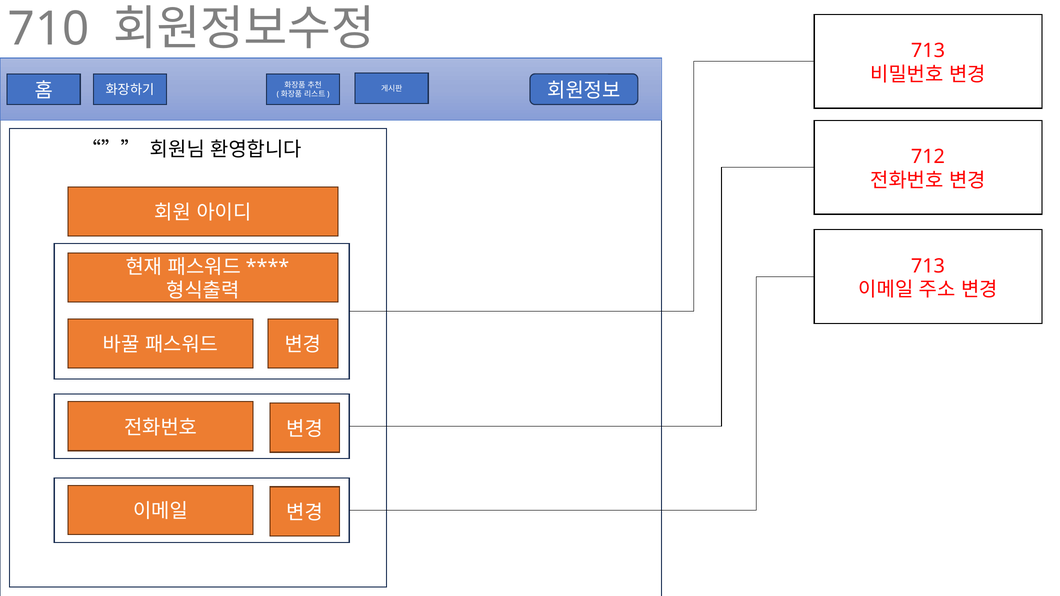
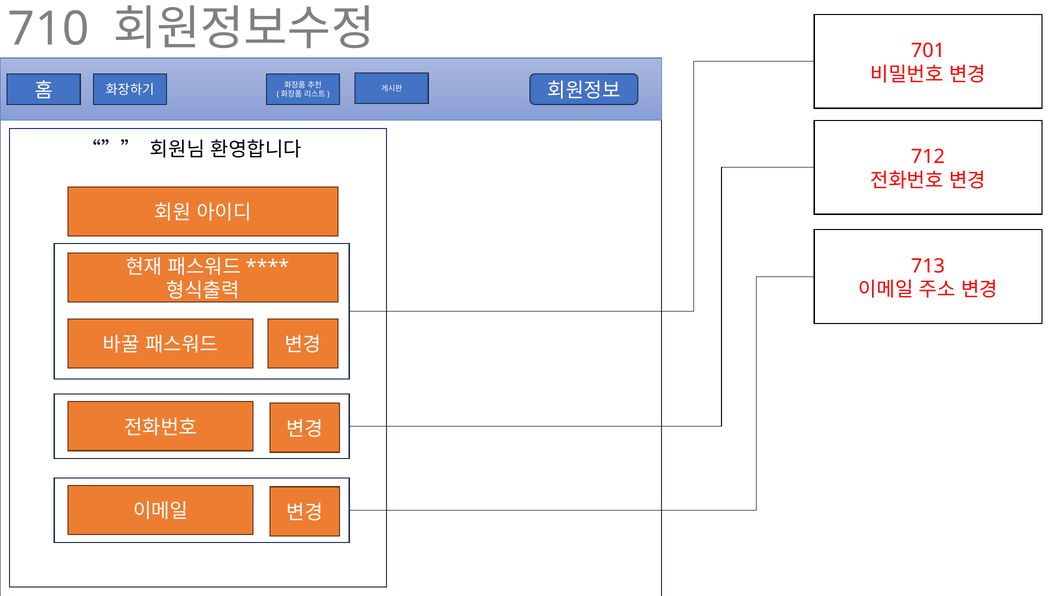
713: 713 -> 701 (928, 51)
